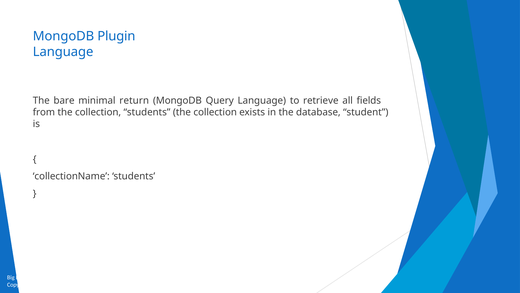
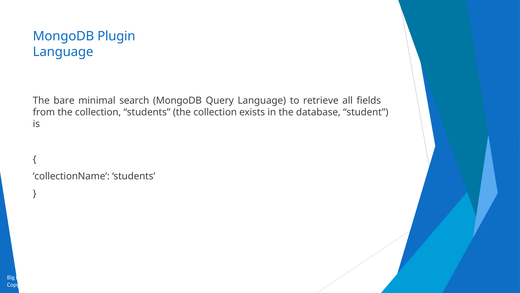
return: return -> search (134, 100)
